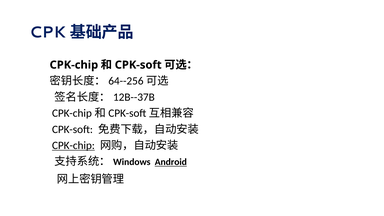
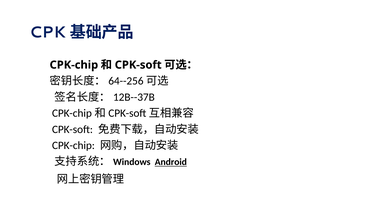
CPK-chip underline: present -> none (73, 145)
